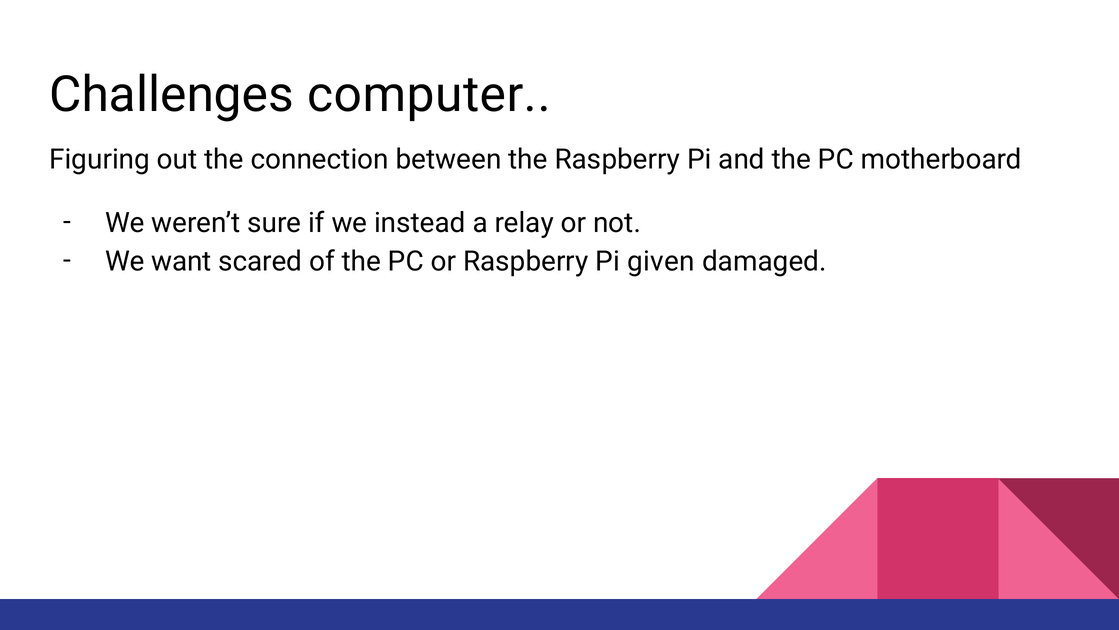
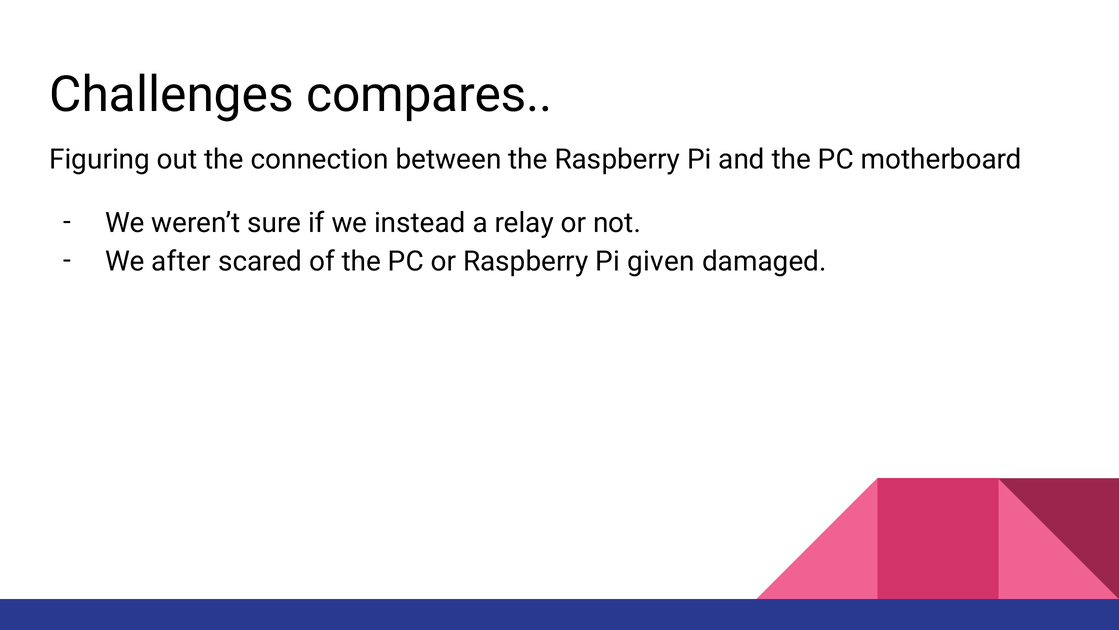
computer: computer -> compares (429, 95)
want: want -> after (181, 262)
